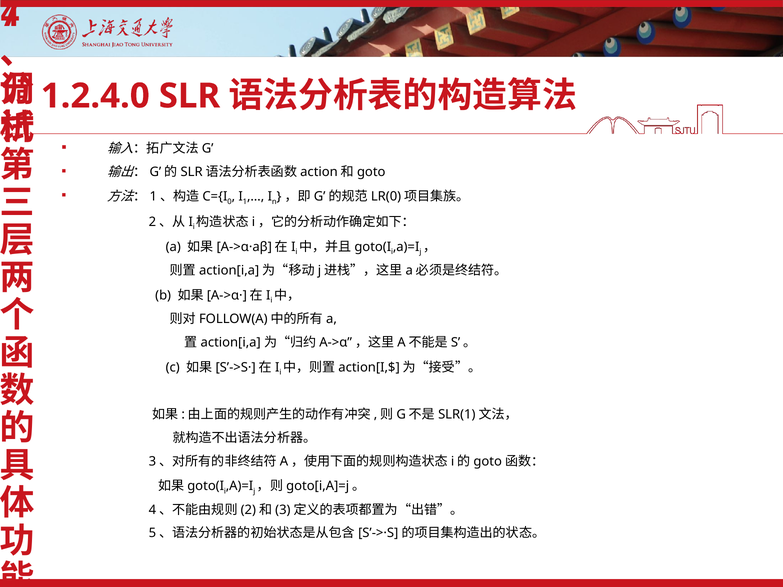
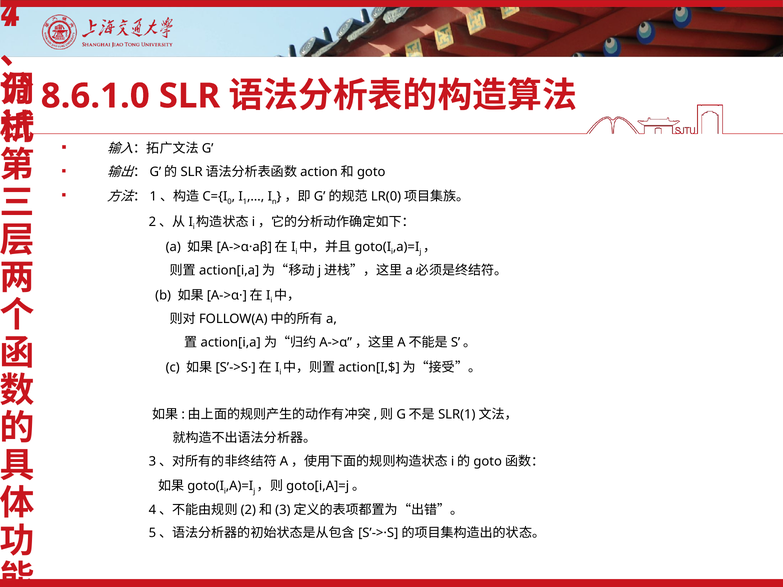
1.2.4.0: 1.2.4.0 -> 8.6.1.0 (95, 96)
